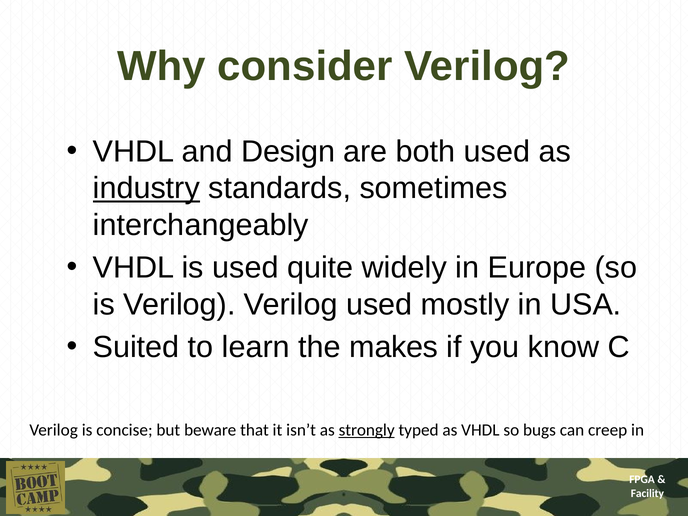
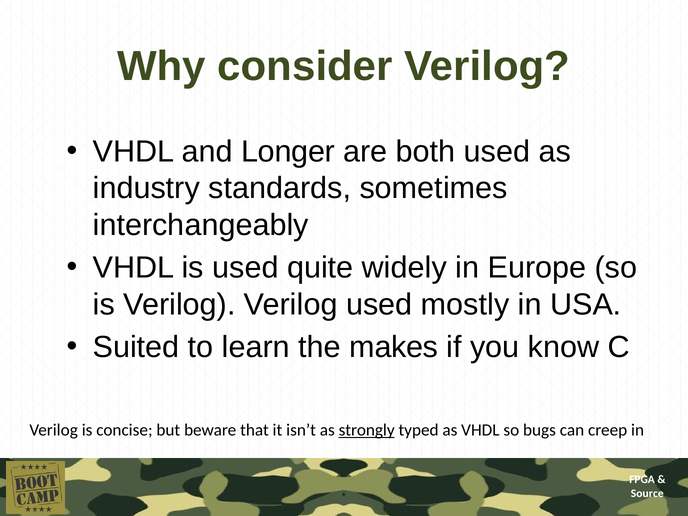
Design: Design -> Longer (288, 152)
industry underline: present -> none (146, 188)
Facility: Facility -> Source (647, 493)
